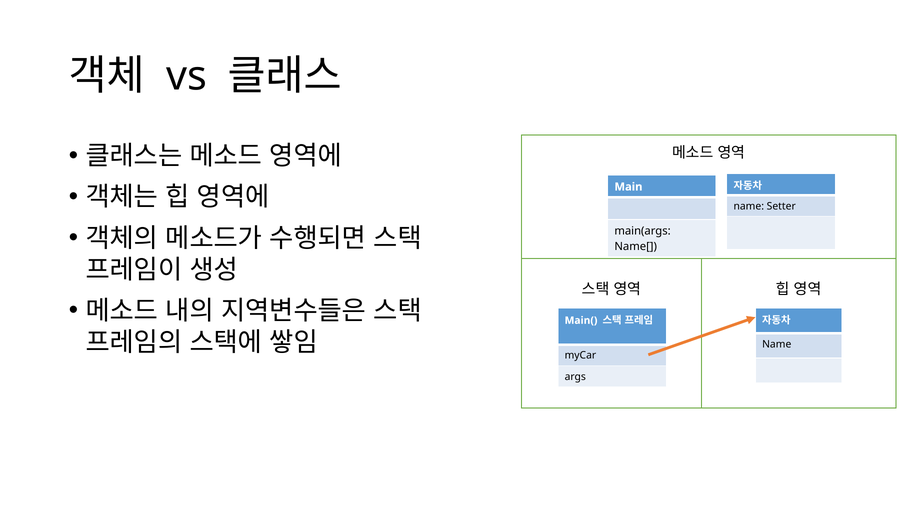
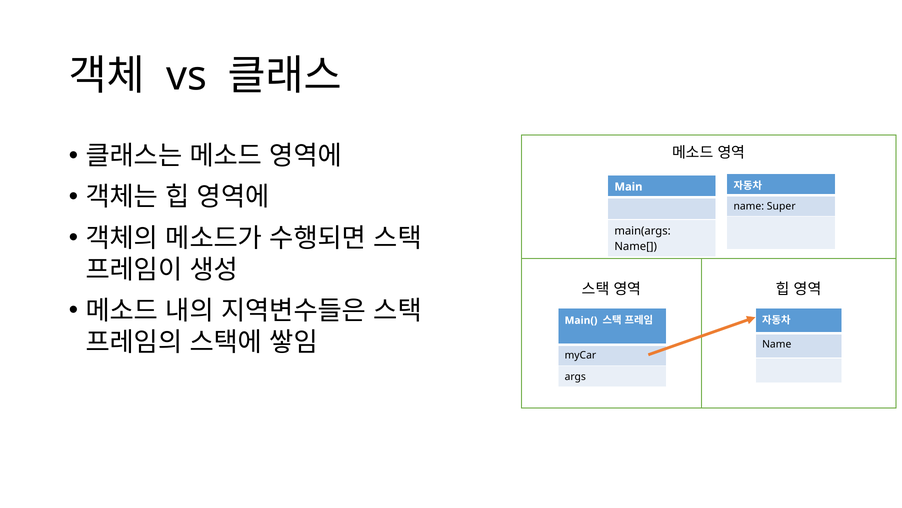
Setter: Setter -> Super (781, 206)
